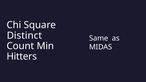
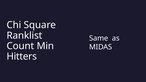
Distinct: Distinct -> Ranklist (24, 36)
